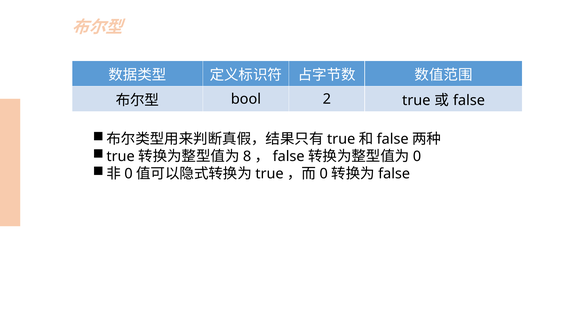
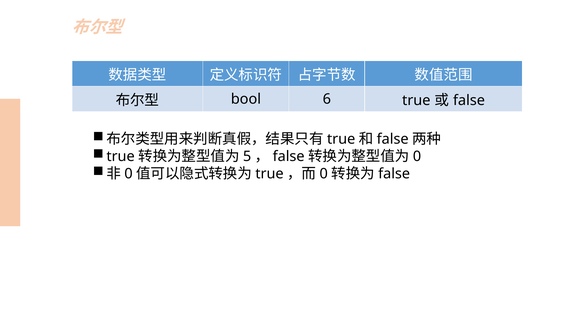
2: 2 -> 6 (327, 99)
8: 8 -> 5 (247, 157)
